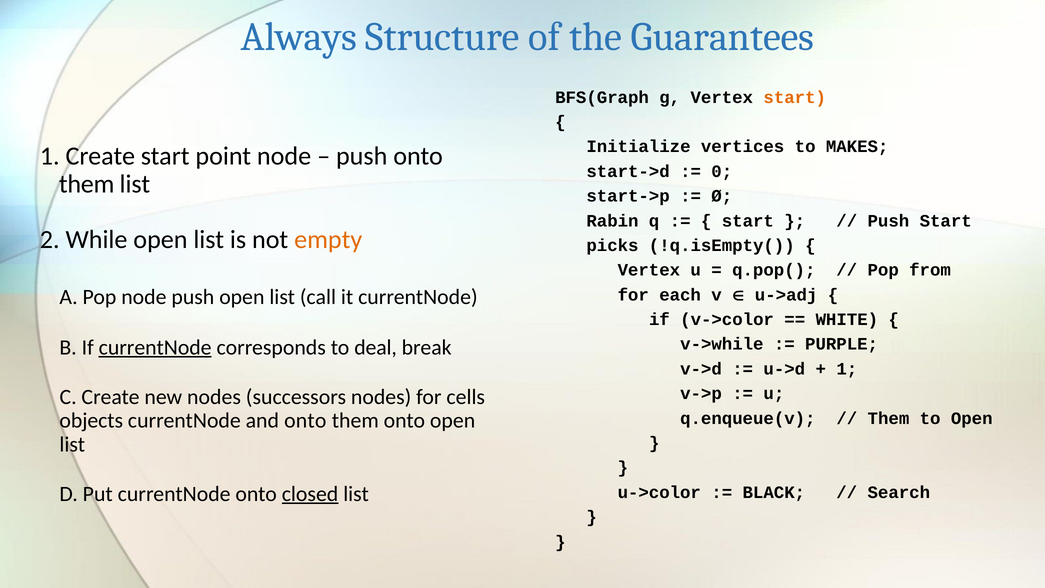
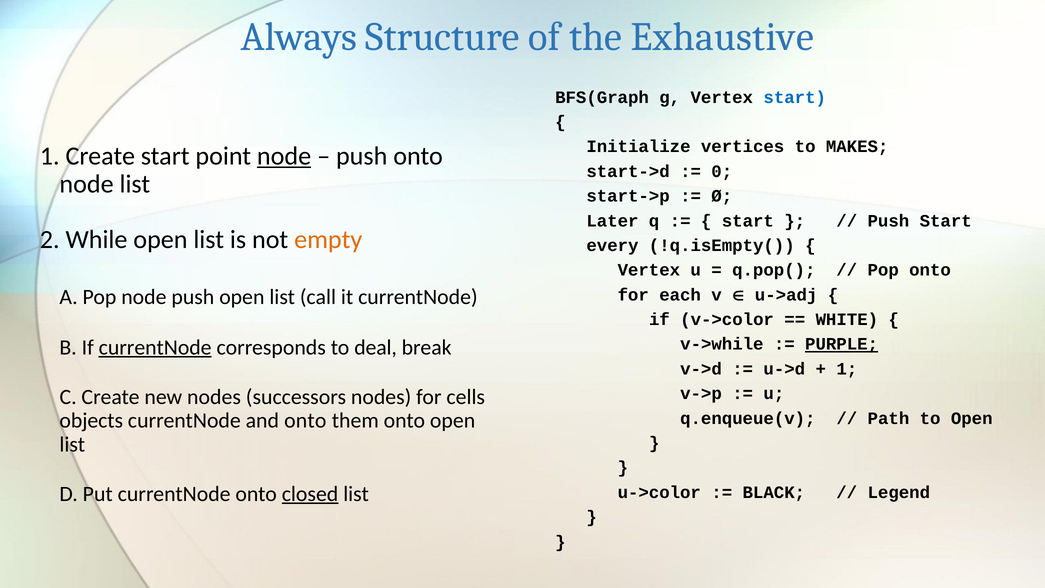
Guarantees: Guarantees -> Exhaustive (722, 37)
start colour: orange -> blue (795, 97)
node underline: none -> present (284, 156)
them: them -> node (87, 184)
Rabin: Rabin -> Later (612, 221)
picks: picks -> every (612, 245)
Pop from: from -> onto (930, 270)
PURPLE underline: none -> present (842, 344)
Them: Them -> Path (888, 418)
Search: Search -> Legend (899, 492)
